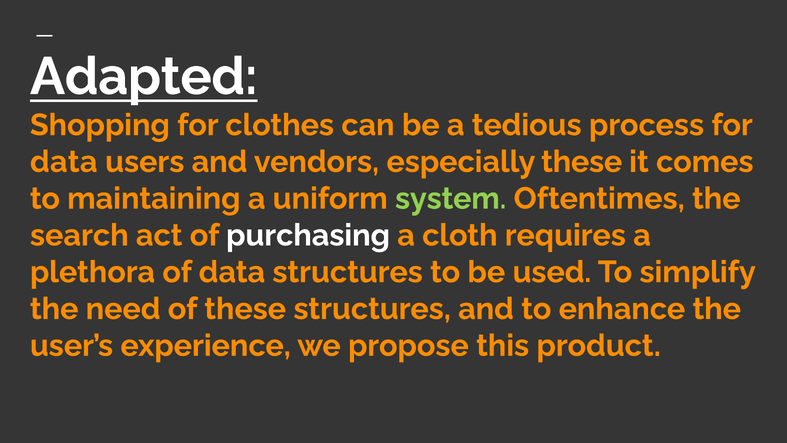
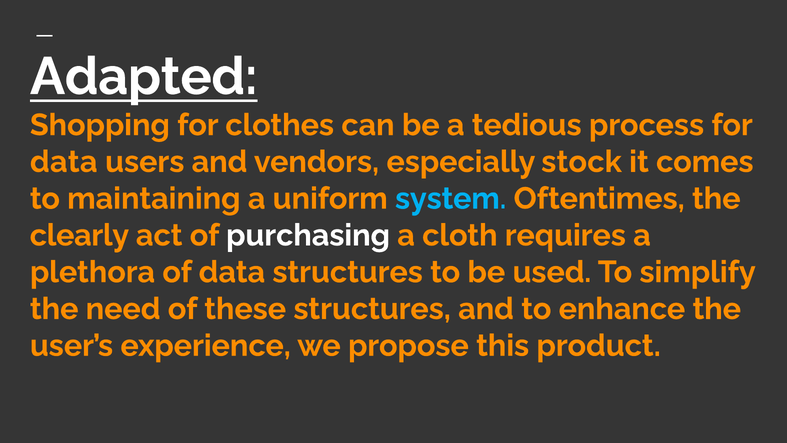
especially these: these -> stock (581, 162)
system colour: light green -> light blue (451, 198)
search: search -> clearly (79, 235)
